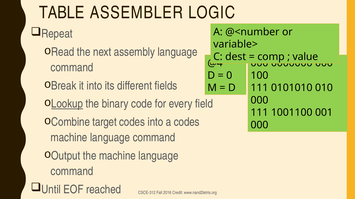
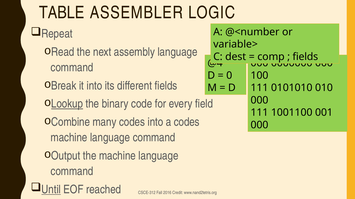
value: value -> fields (305, 57)
target: target -> many (105, 122)
Until underline: none -> present (51, 190)
